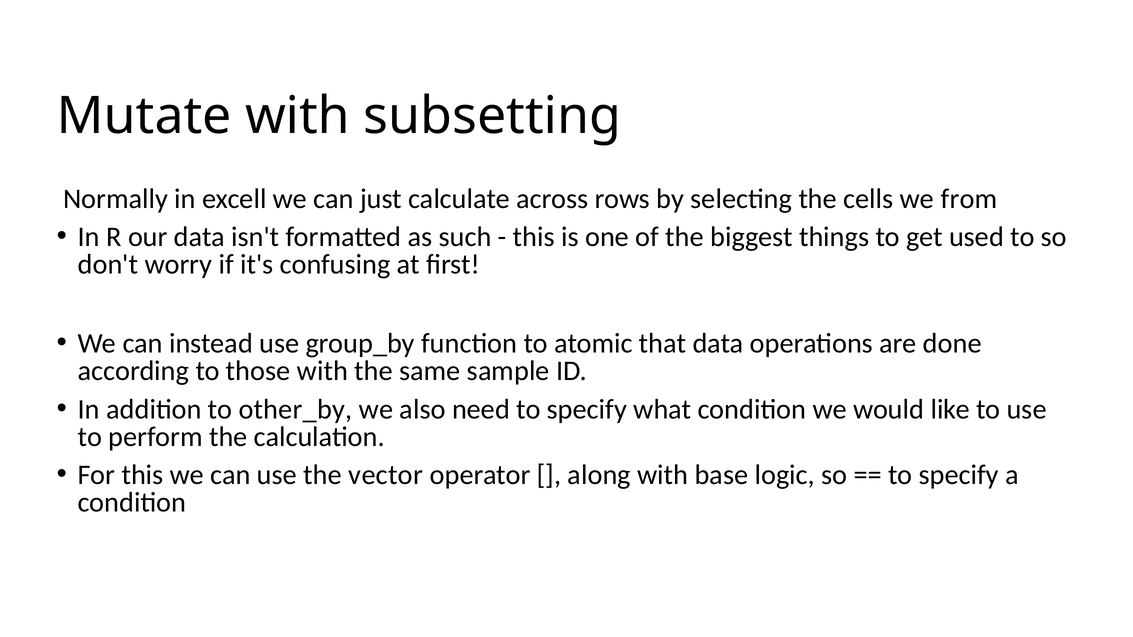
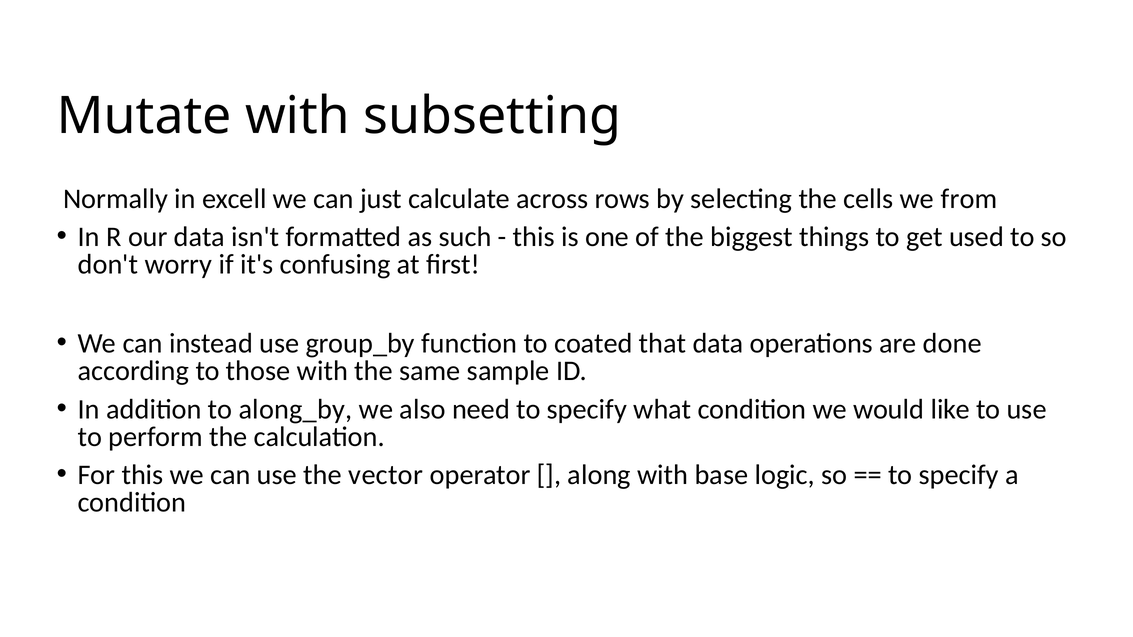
atomic: atomic -> coated (593, 344)
other_by: other_by -> along_by (295, 409)
